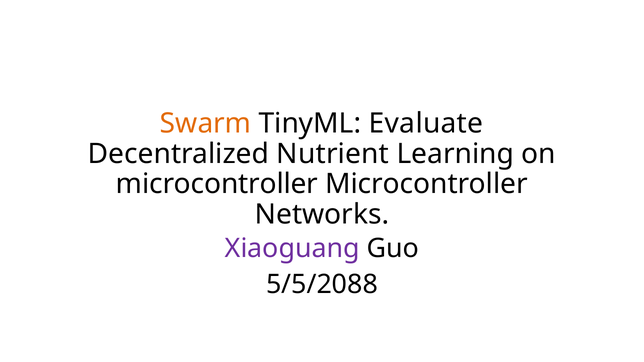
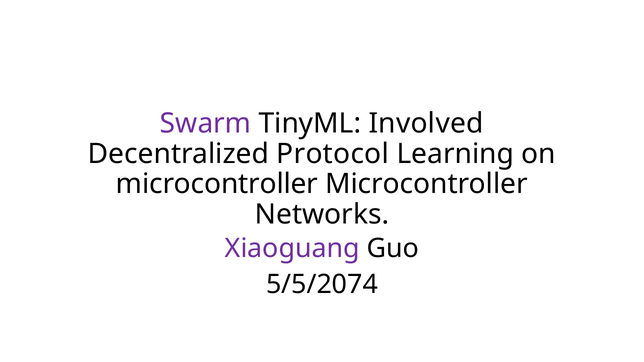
Swarm colour: orange -> purple (206, 123)
Evaluate: Evaluate -> Involved (426, 123)
Nutrient: Nutrient -> Protocol (333, 154)
5/5/2088: 5/5/2088 -> 5/5/2074 (322, 284)
